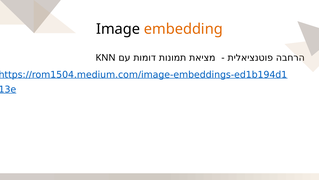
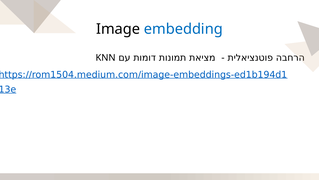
embedding colour: orange -> blue (183, 29)
